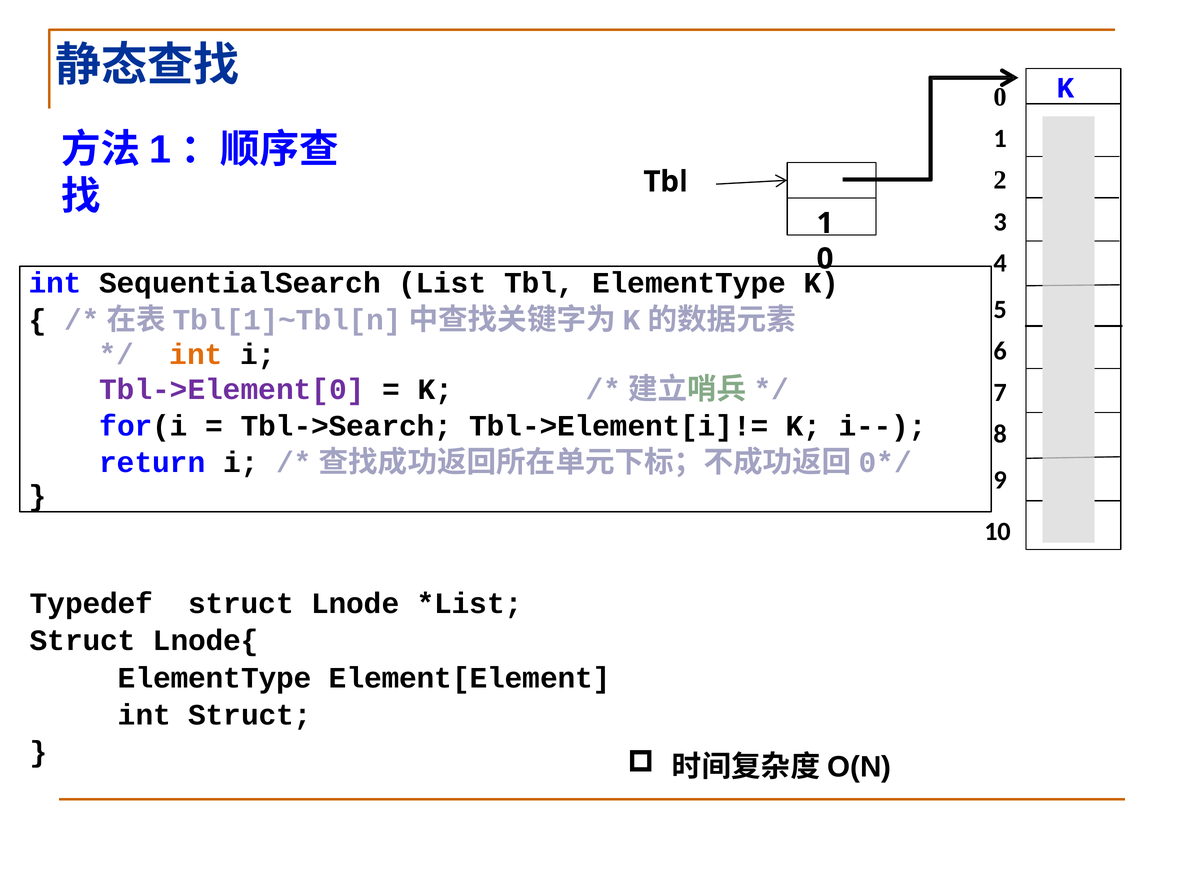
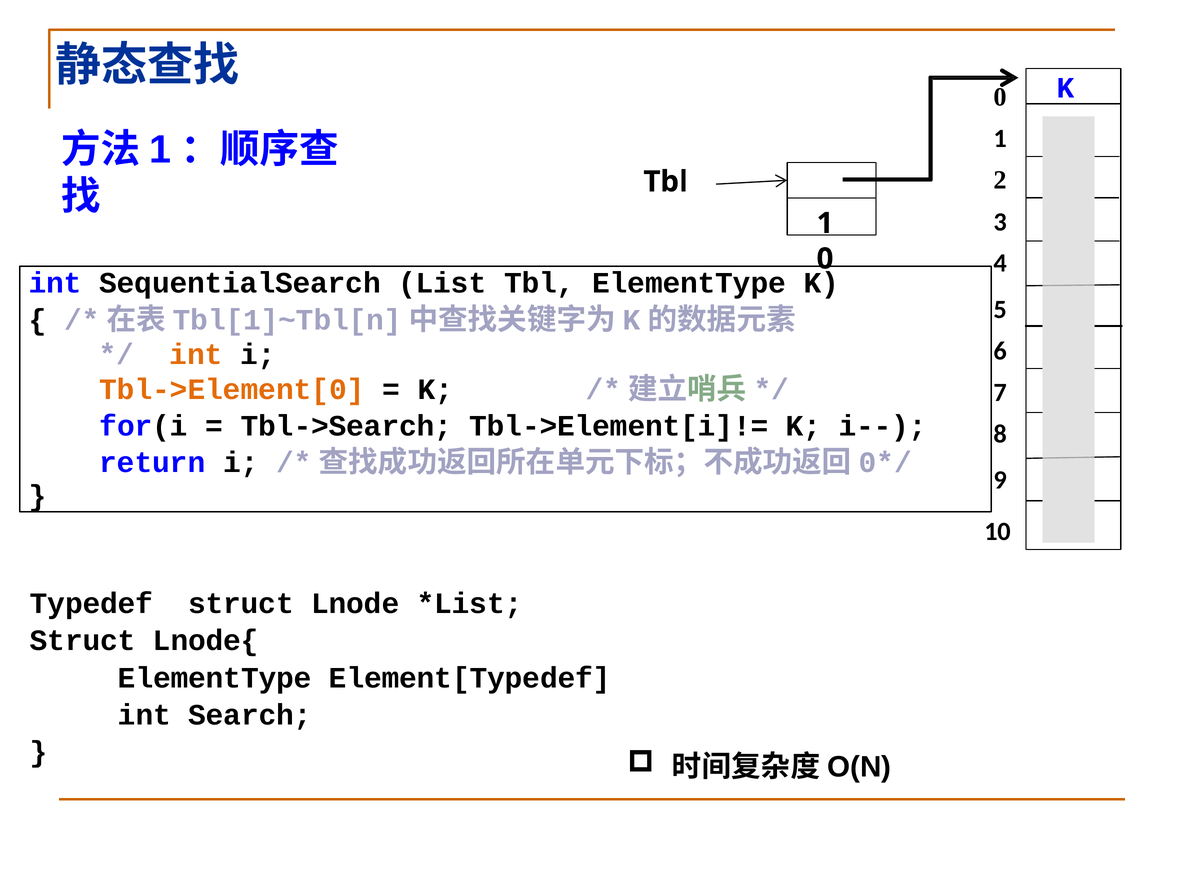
Tbl->Element[0 colour: purple -> orange (232, 390)
Element[Element: Element[Element -> Element[Typedef (470, 678)
int Struct: Struct -> Search (250, 715)
